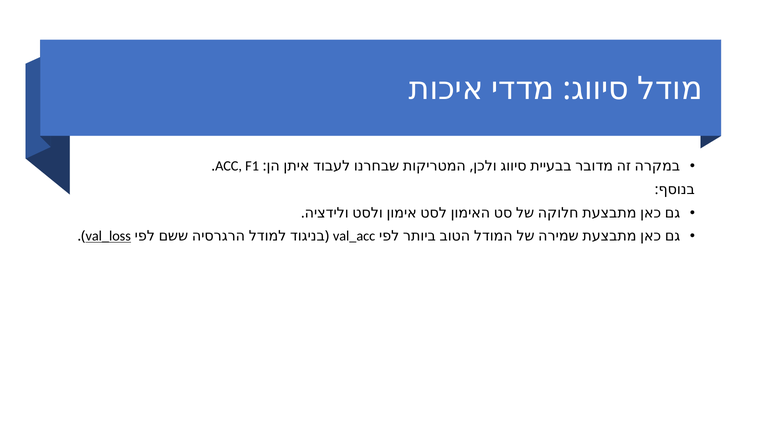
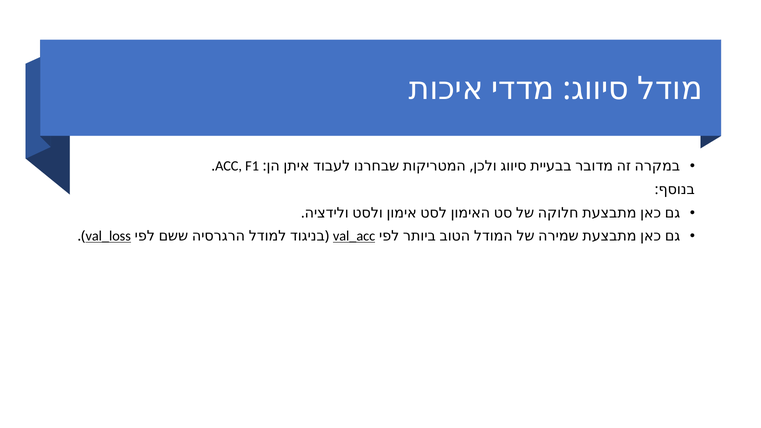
val_acc underline: none -> present (354, 236)
